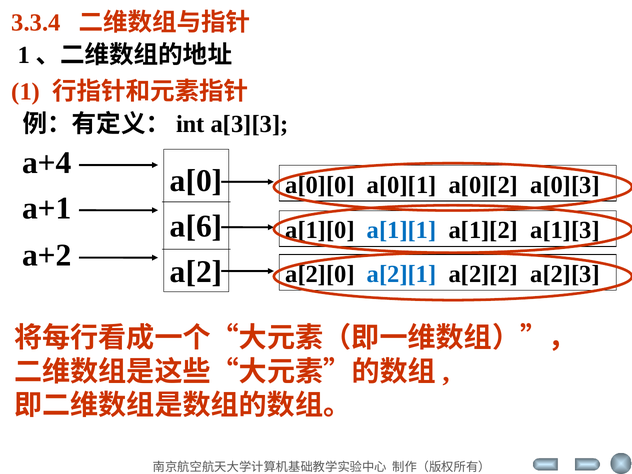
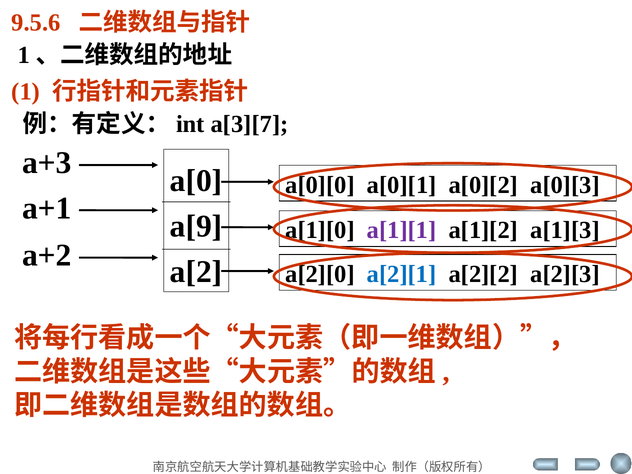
3.3.4: 3.3.4 -> 9.5.6 (36, 22)
a[3][3: a[3][3 -> a[3][7 (250, 124)
a+4: a+4 -> a+3 (47, 163)
a[6: a[6 -> a[9 (196, 227)
a[1][1 colour: blue -> purple (402, 230)
